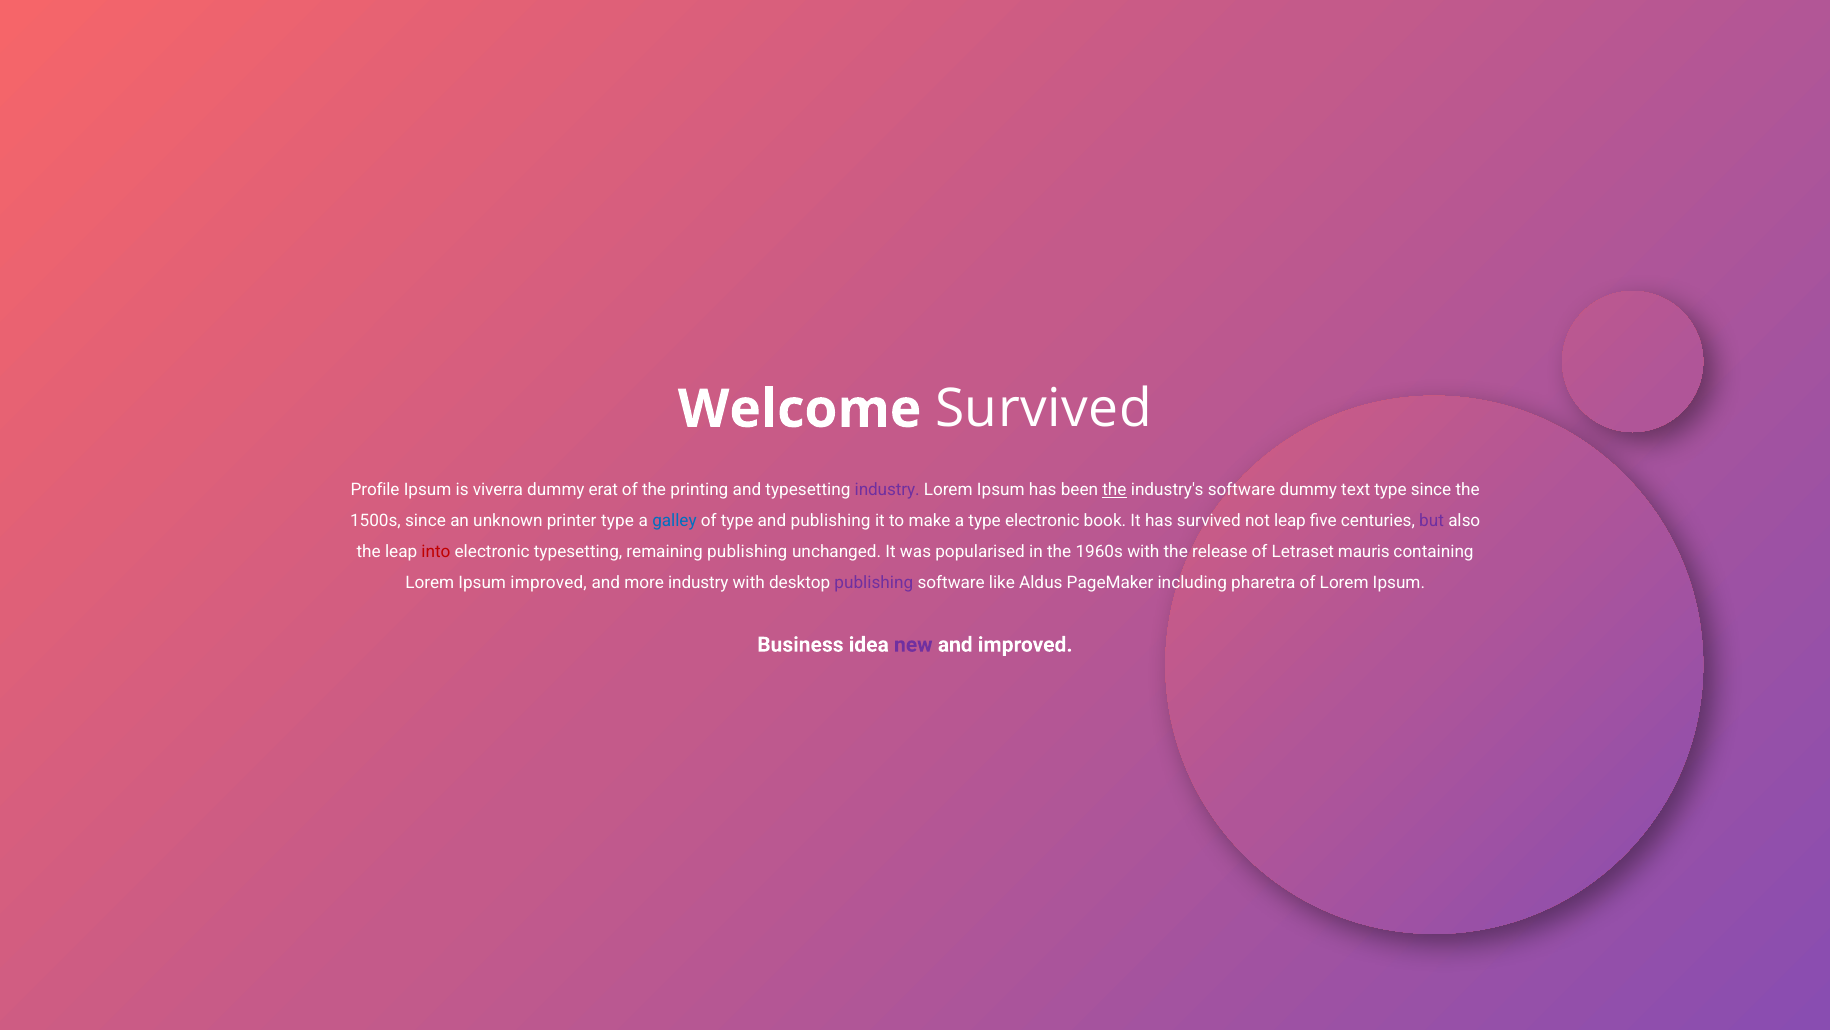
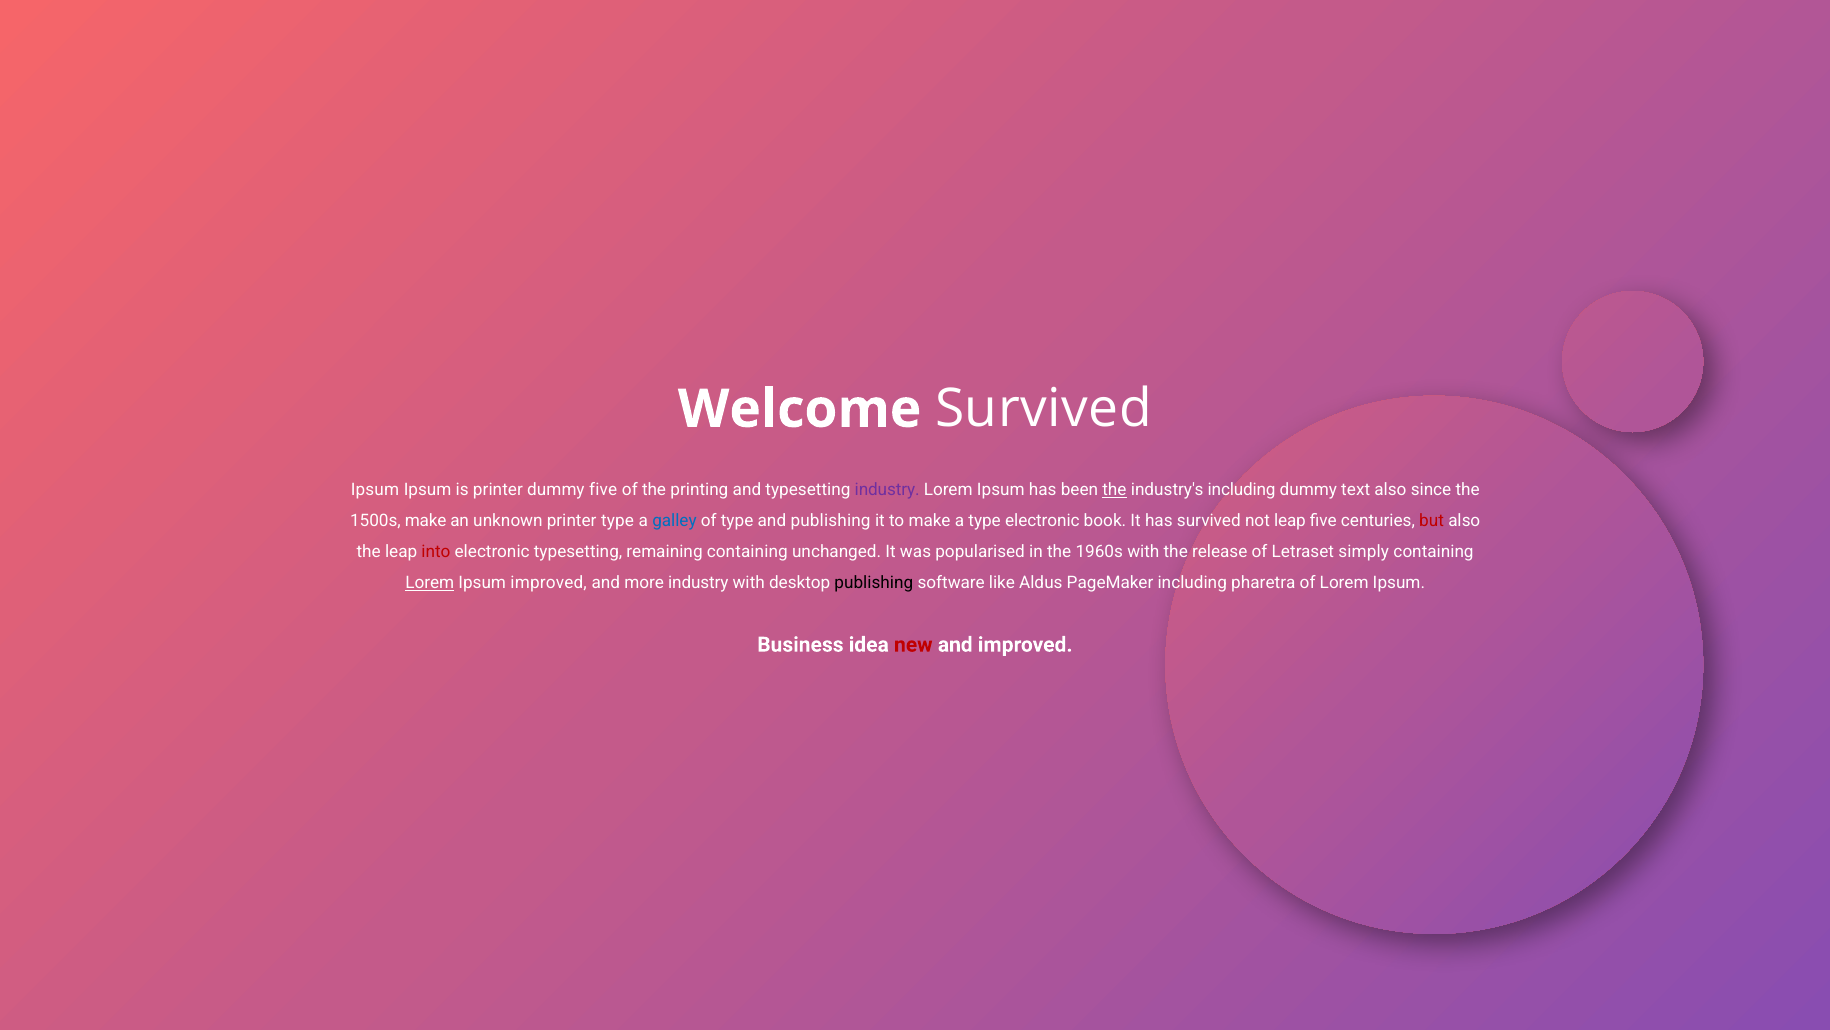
Profile: Profile -> Ipsum (375, 489)
is viverra: viverra -> printer (498, 489)
dummy erat: erat -> five (603, 489)
industry's software: software -> including (1242, 489)
text type: type -> also (1390, 489)
1500s since: since -> make (426, 520)
but colour: purple -> red (1432, 520)
remaining publishing: publishing -> containing (747, 551)
mauris: mauris -> simply (1364, 551)
Lorem underline: none -> present (430, 582)
publishing colour: purple -> black (874, 582)
new colour: purple -> red (913, 644)
